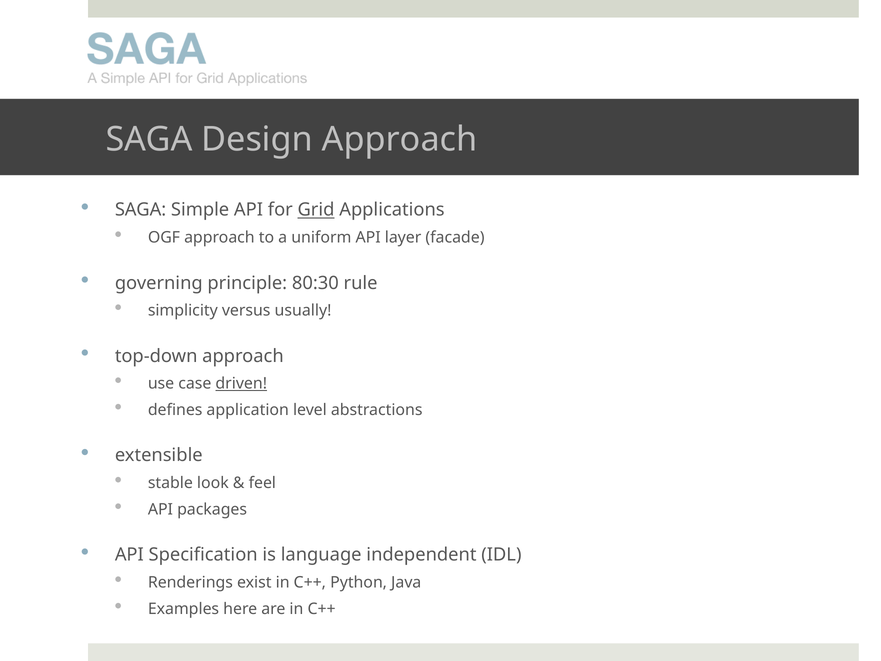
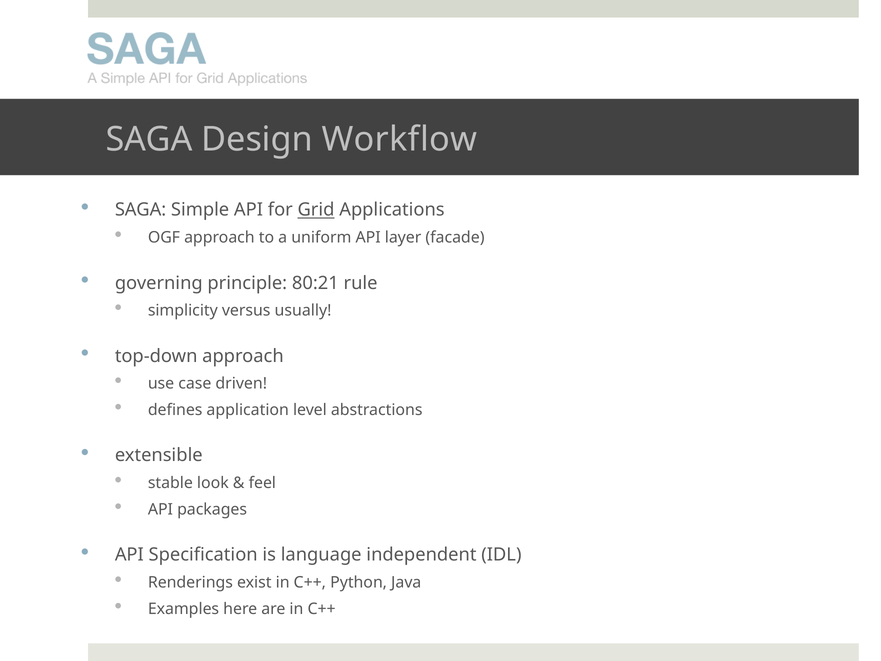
Design Approach: Approach -> Workflow (399, 139)
80:30: 80:30 -> 80:21 (315, 283)
driven underline: present -> none (241, 384)
